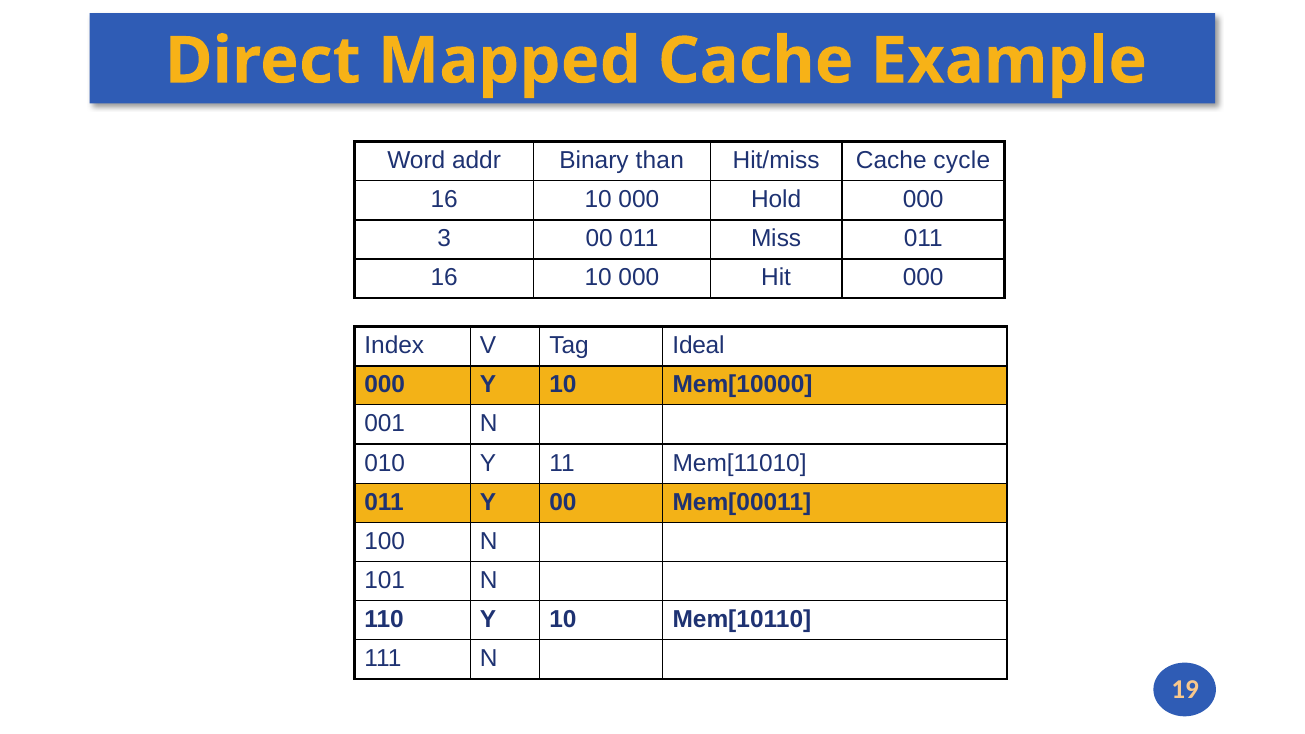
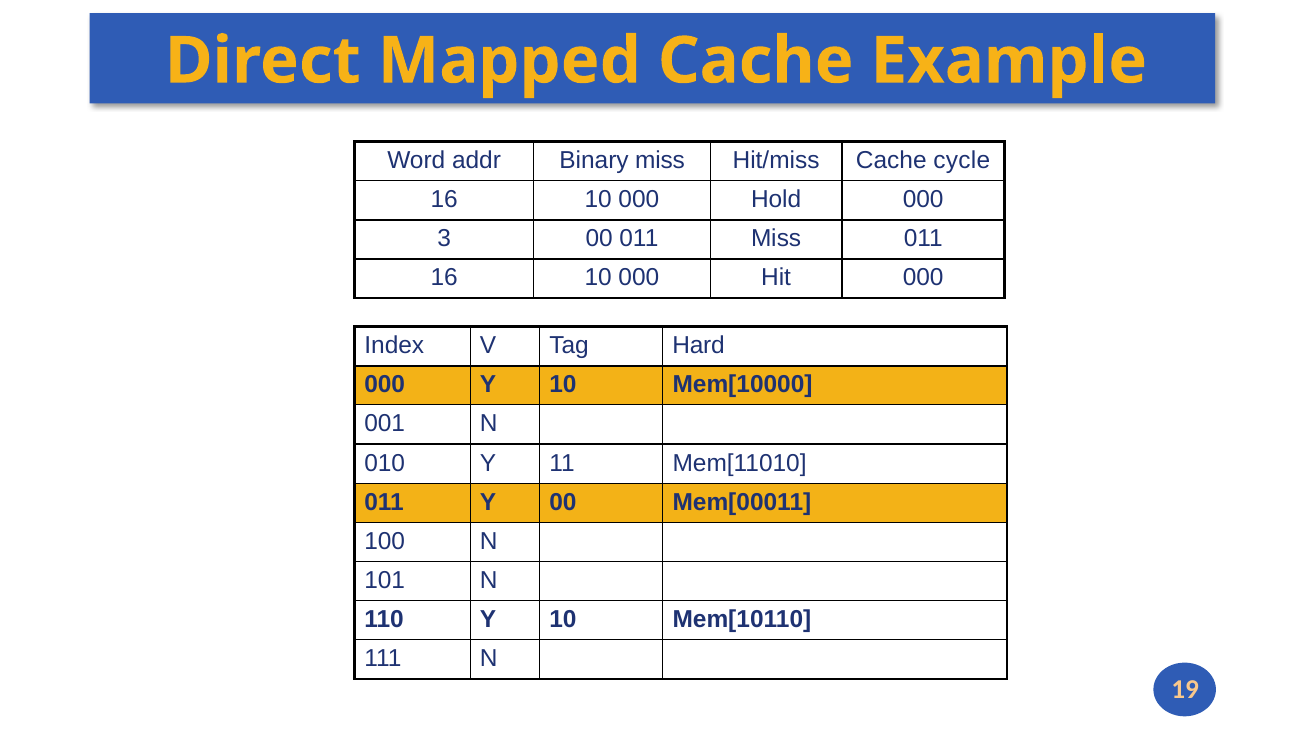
Binary than: than -> miss (660, 160)
Ideal: Ideal -> Hard (699, 346)
